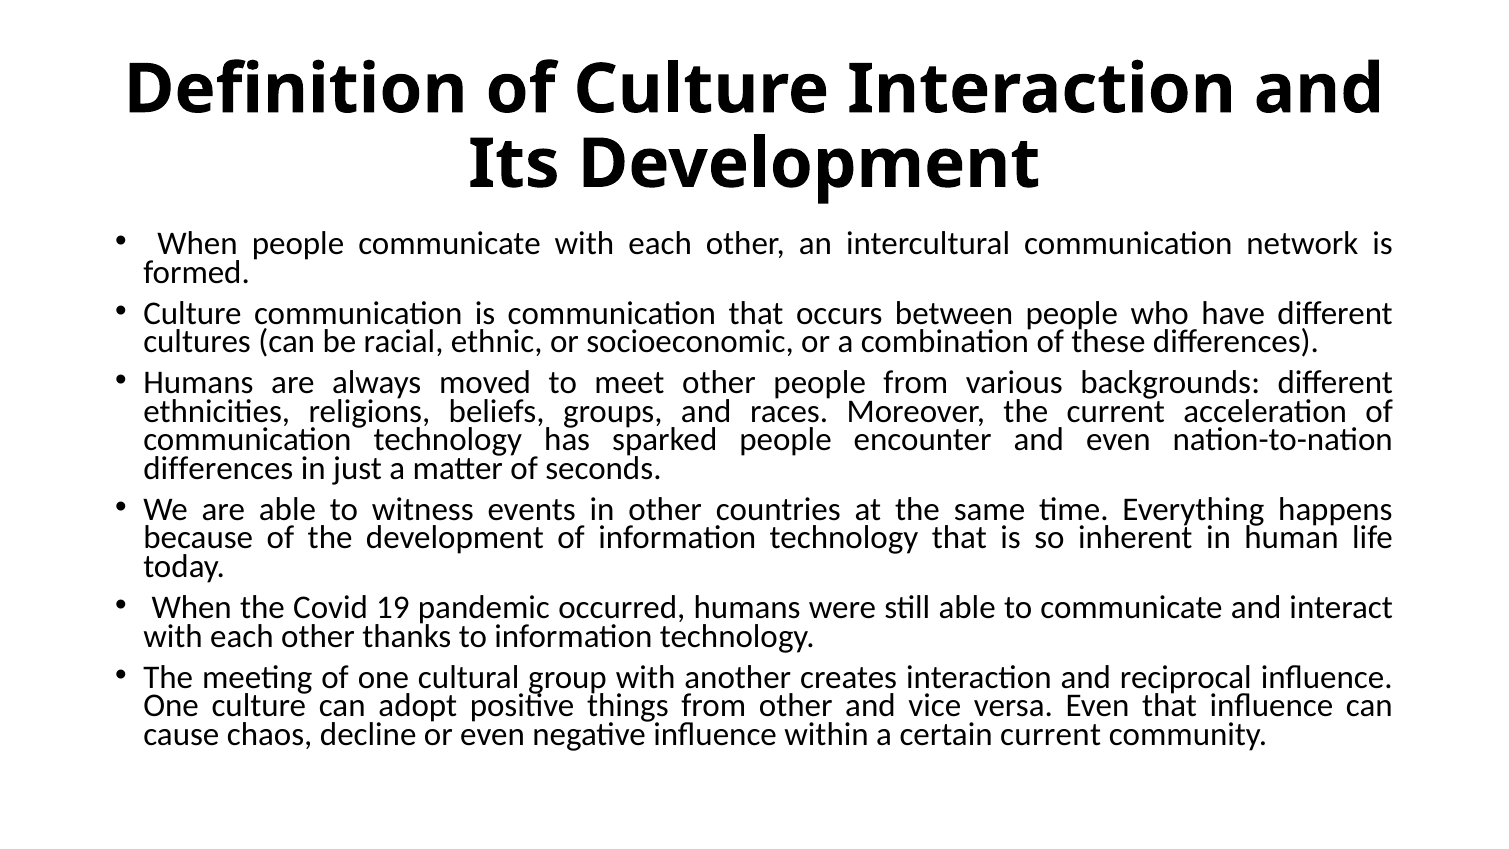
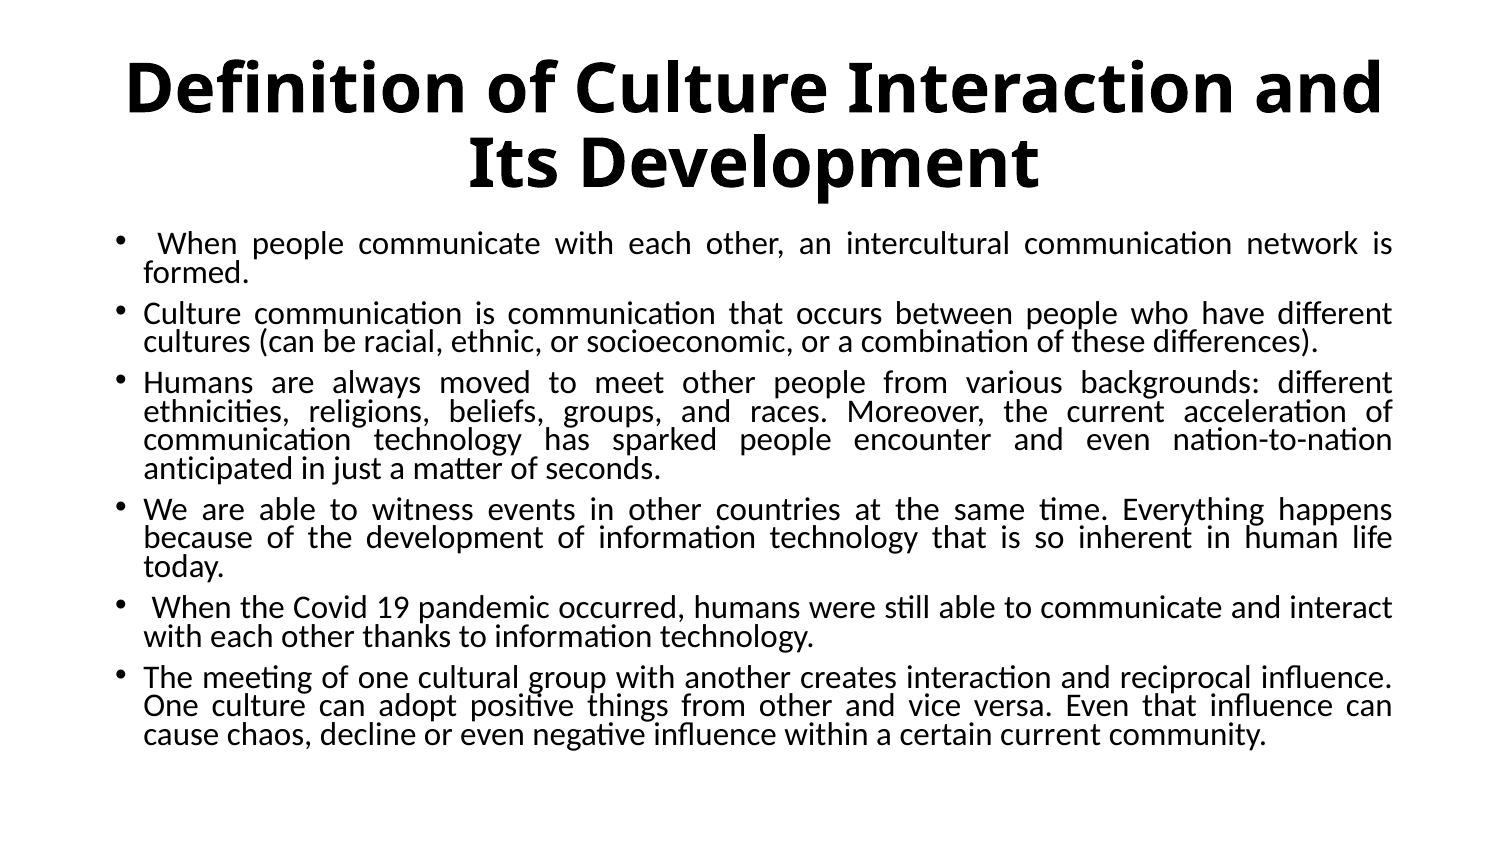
differences: differences -> anticipated (218, 468)
